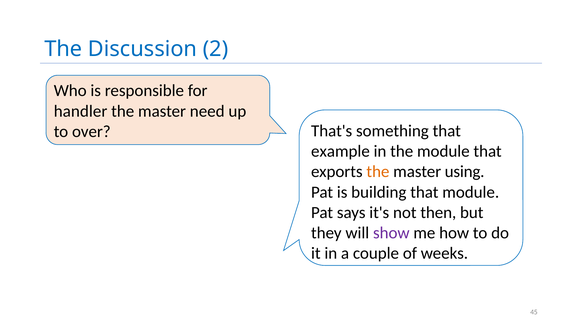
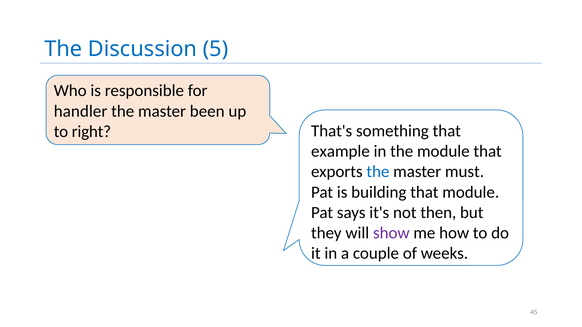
2: 2 -> 5 (216, 49)
need: need -> been (207, 111)
over: over -> right (91, 132)
the colour: orange -> blue (378, 172)
using: using -> must (465, 172)
